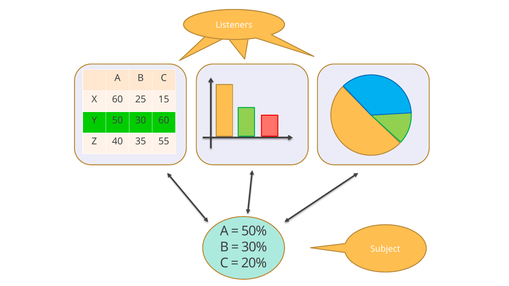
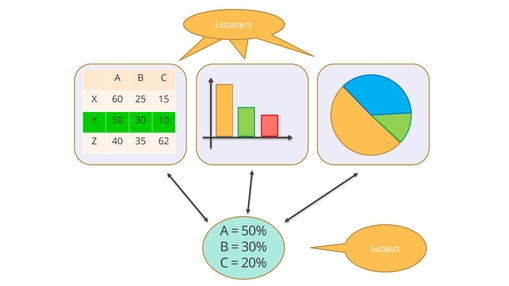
30 60: 60 -> 10 (164, 121)
55: 55 -> 62 (164, 142)
